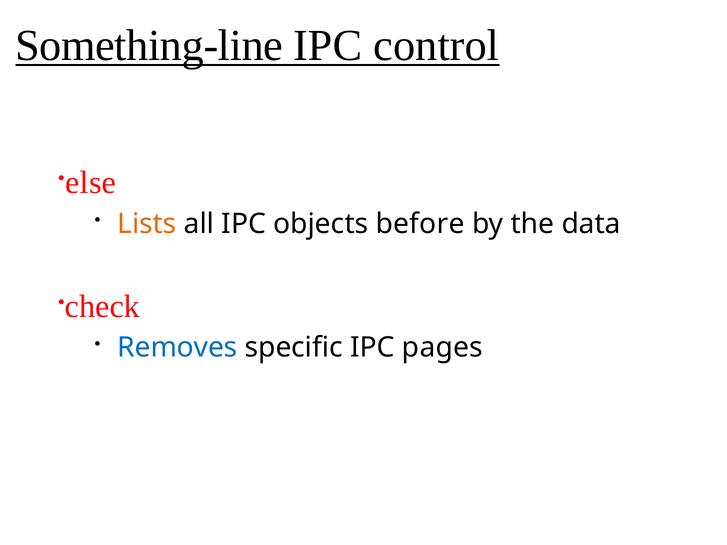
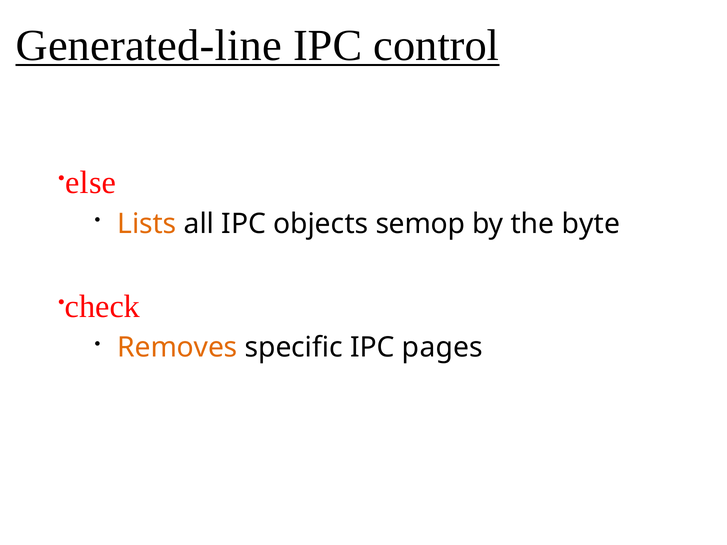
Something-line: Something-line -> Generated-line (149, 46)
before: before -> semop (420, 224)
data: data -> byte (591, 224)
Removes colour: blue -> orange (177, 348)
